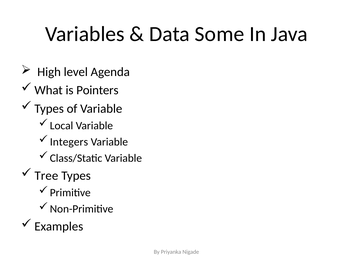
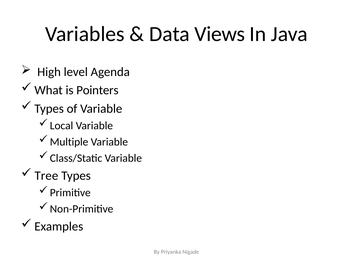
Some: Some -> Views (220, 34)
Integers: Integers -> Multiple (69, 142)
